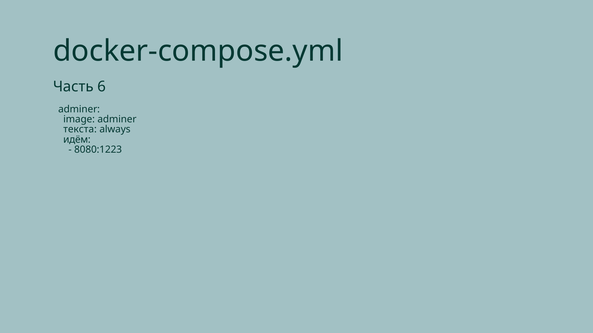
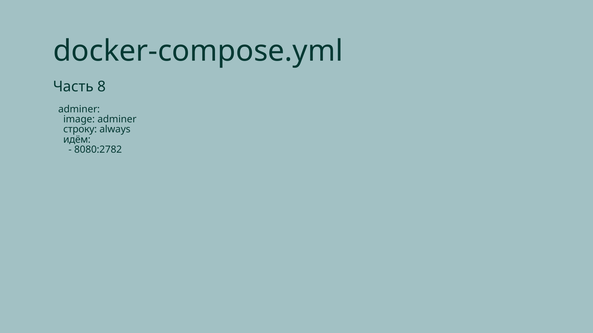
6: 6 -> 8 (102, 87)
текста: текста -> строку (80, 130)
8080:1223: 8080:1223 -> 8080:2782 (98, 150)
